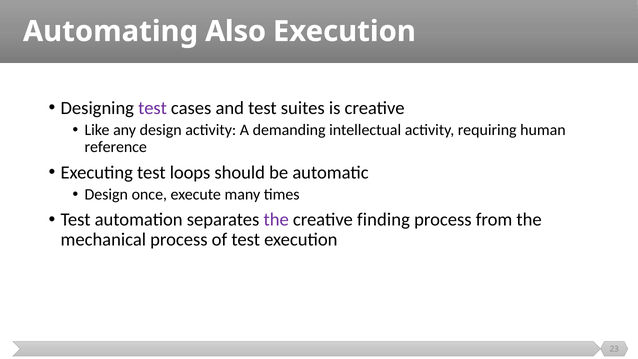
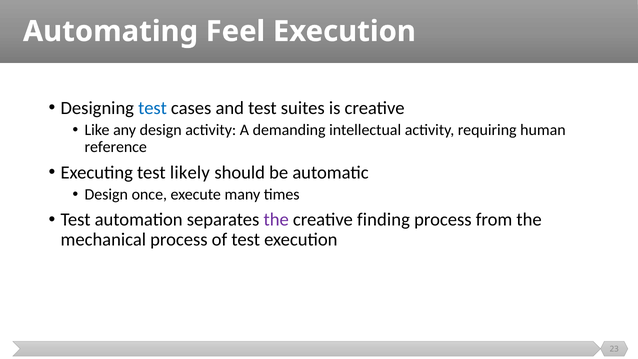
Also: Also -> Feel (235, 31)
test colour: purple -> blue (153, 108)
loops: loops -> likely (190, 172)
